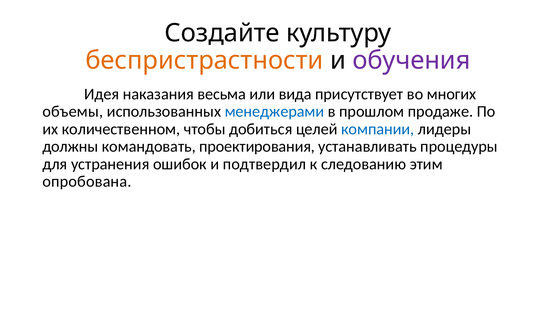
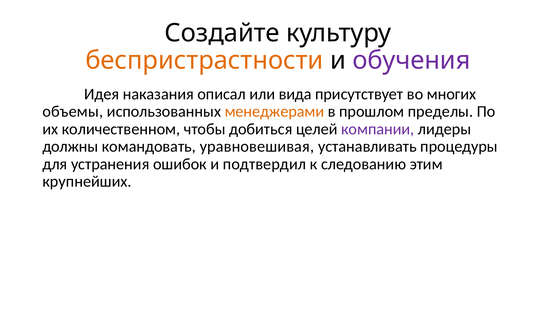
весьма: весьма -> описал (222, 94)
менеджерами colour: blue -> orange (274, 111)
продаже: продаже -> пределы (441, 111)
компании colour: blue -> purple (378, 129)
проектирования: проектирования -> уравновешивая (257, 146)
опробована: опробована -> крупнейших (87, 181)
